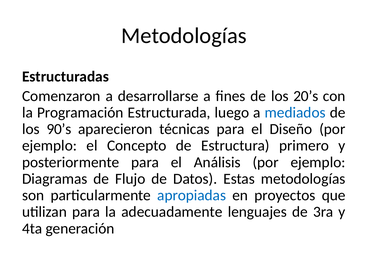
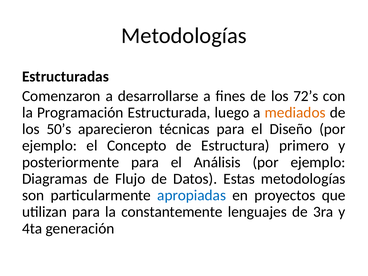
20’s: 20’s -> 72’s (306, 96)
mediados colour: blue -> orange (295, 113)
90’s: 90’s -> 50’s (59, 129)
adecuadamente: adecuadamente -> constantemente (172, 212)
